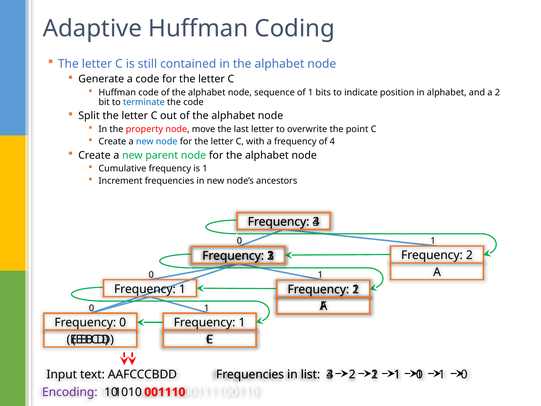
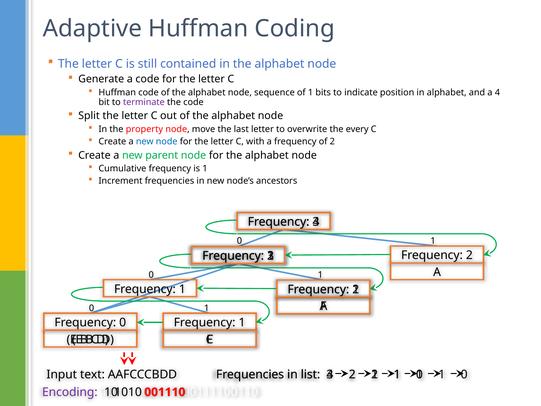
a 2: 2 -> 4 (497, 92)
terminate colour: blue -> purple (144, 102)
point: point -> every (357, 129)
of 4: 4 -> 2 (332, 141)
